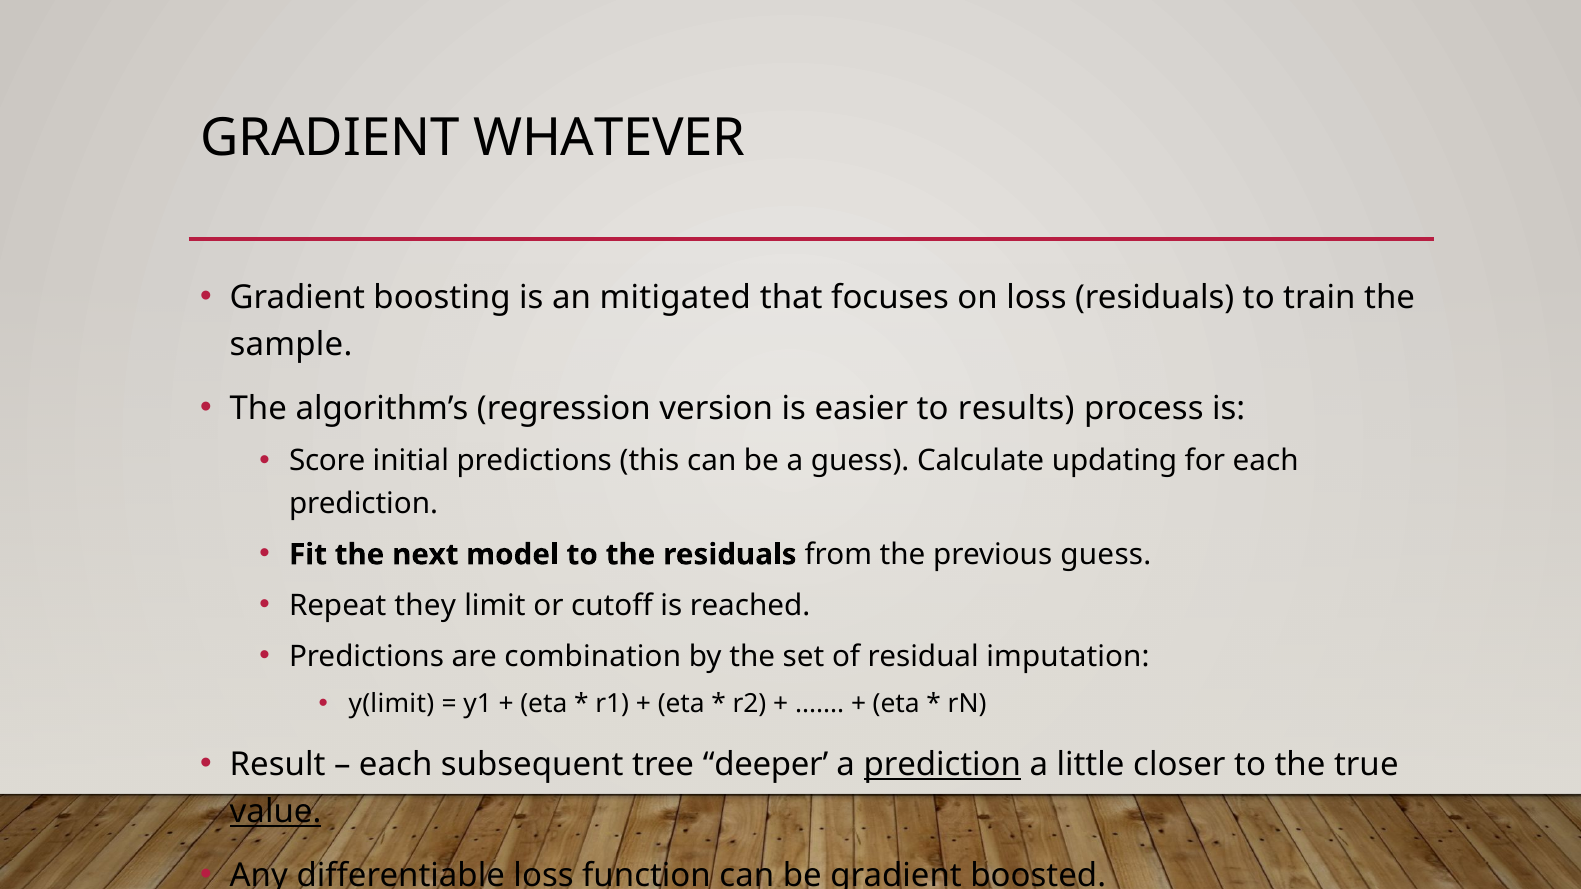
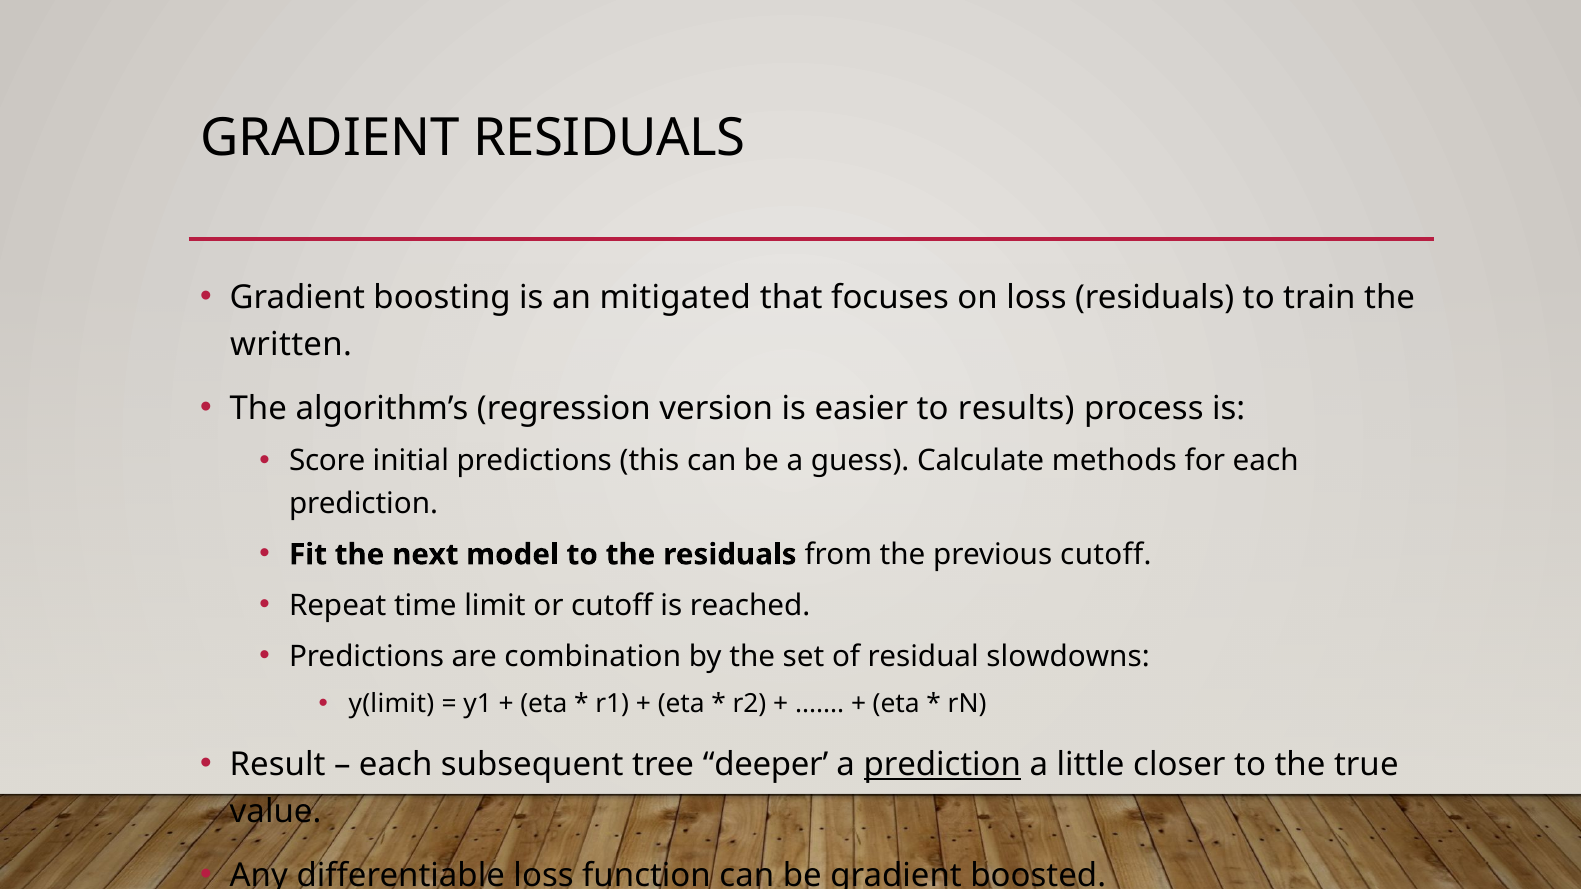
GRADIENT WHATEVER: WHATEVER -> RESIDUALS (609, 138)
sample: sample -> written (291, 345)
updating: updating -> methods (1114, 461)
previous guess: guess -> cutoff (1106, 555)
they: they -> time (425, 606)
imputation: imputation -> slowdowns (1068, 657)
value underline: present -> none (276, 812)
